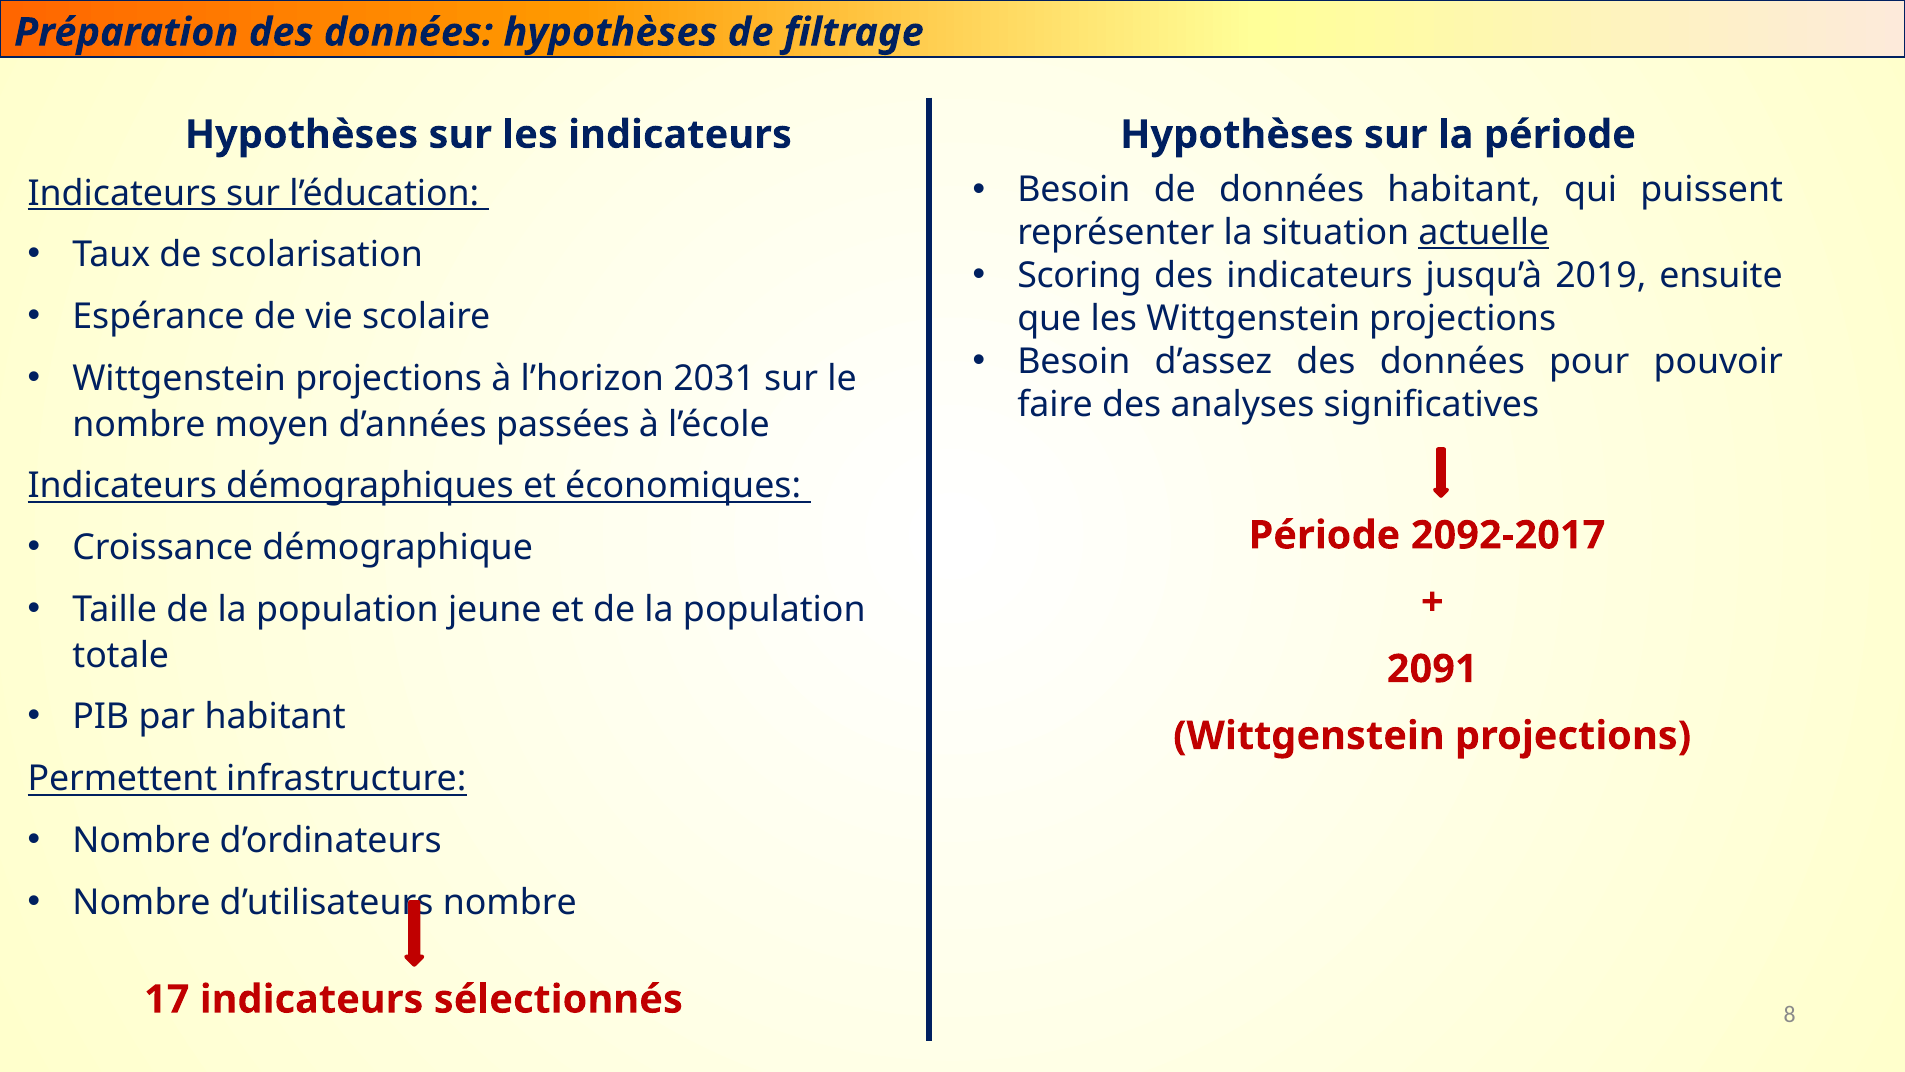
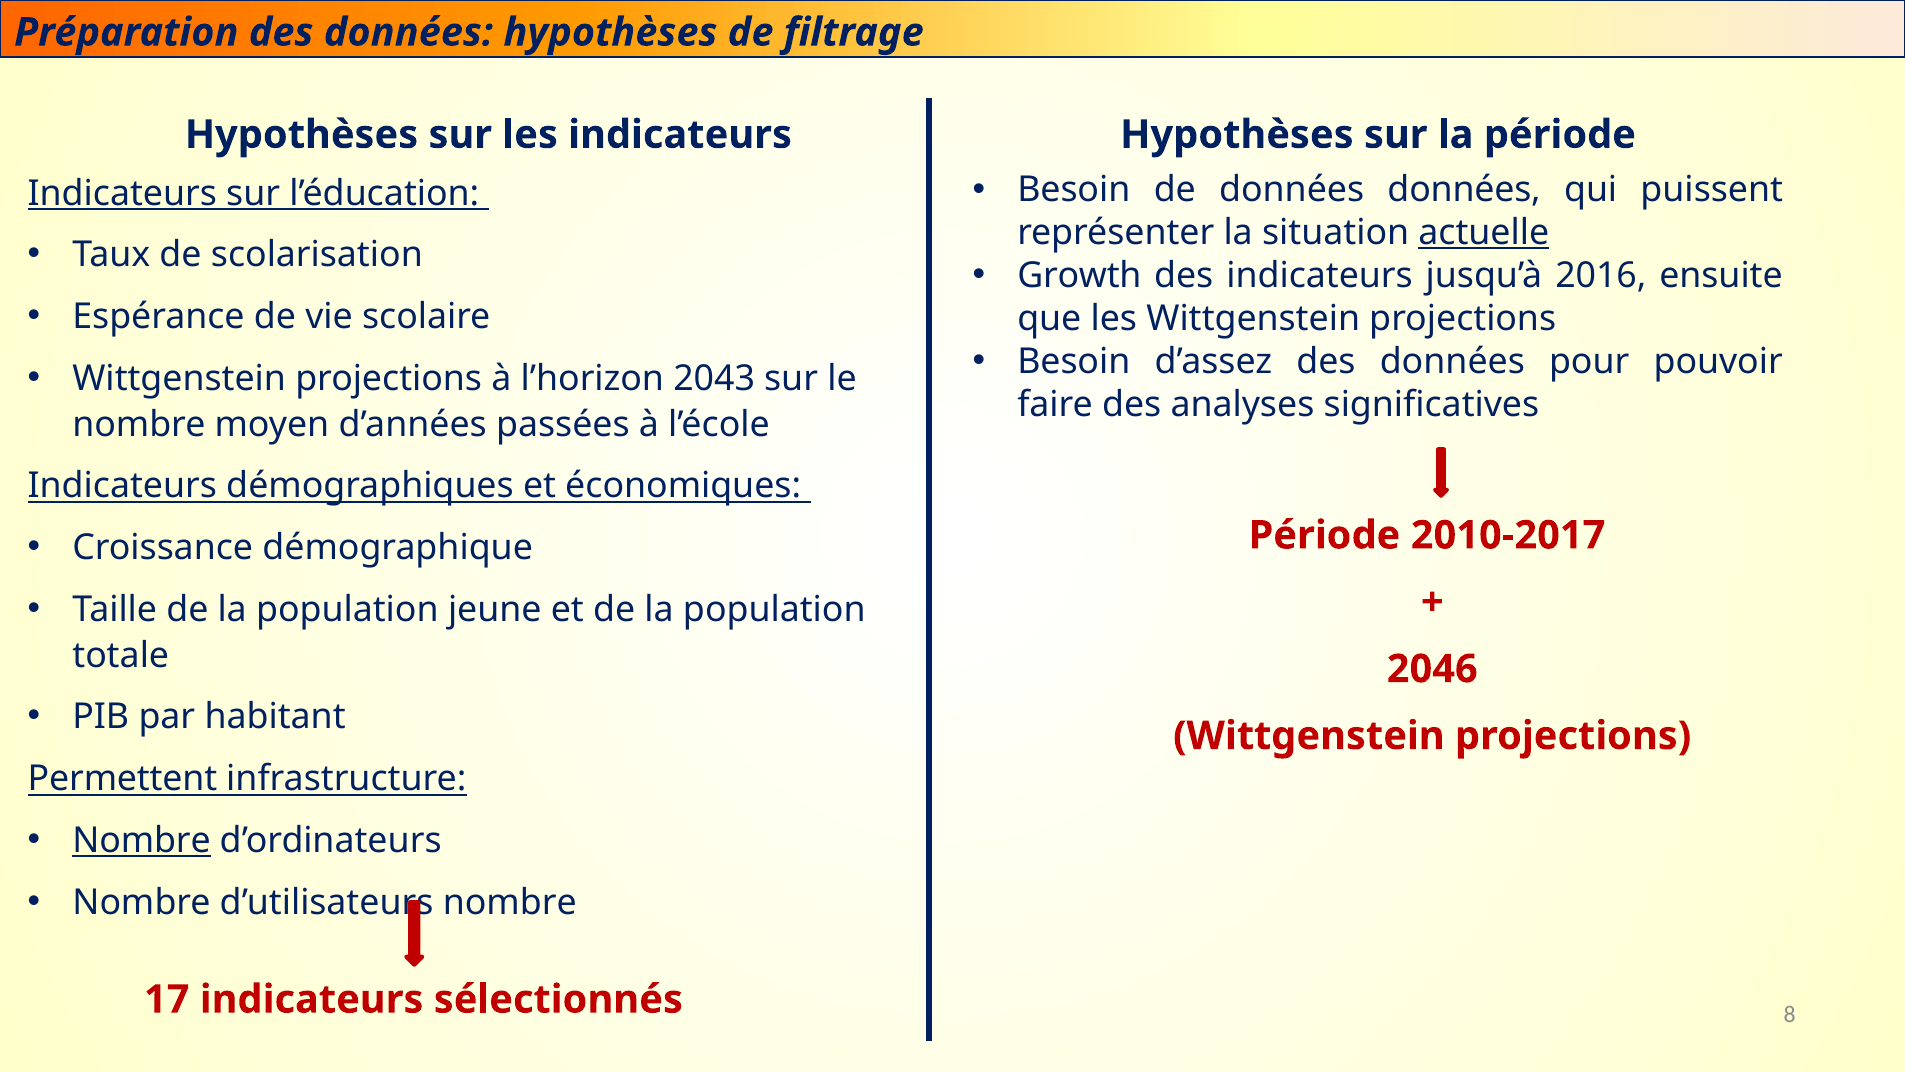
données habitant: habitant -> données (1464, 190)
Scoring: Scoring -> Growth (1079, 276)
2019: 2019 -> 2016 (1601, 276)
2031: 2031 -> 2043 (714, 378)
2092-2017: 2092-2017 -> 2010-2017 (1508, 535)
2091: 2091 -> 2046 (1432, 669)
Nombre underline: none -> present (142, 840)
